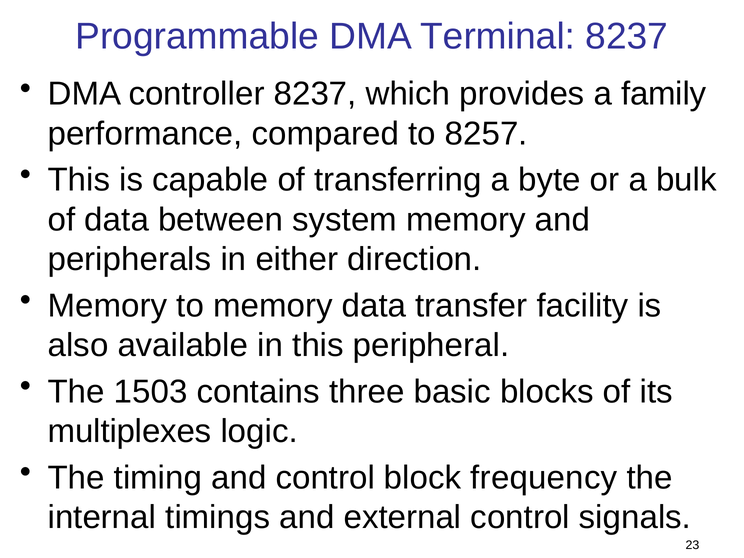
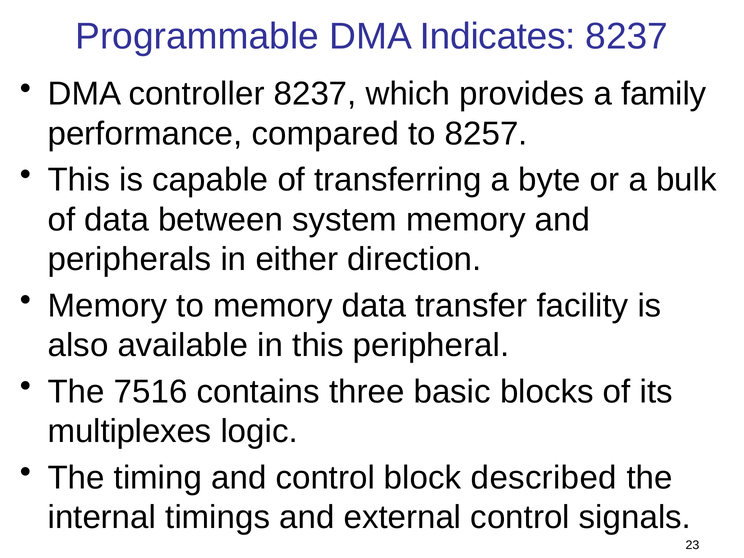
Terminal: Terminal -> Indicates (498, 37)
1503: 1503 -> 7516 (151, 392)
frequency: frequency -> described (544, 478)
